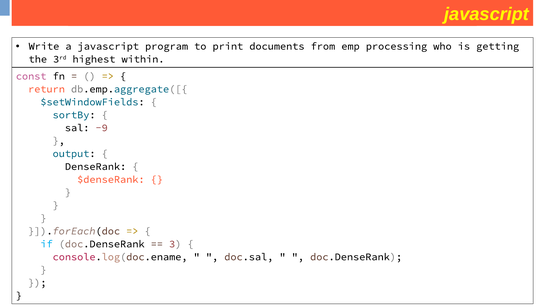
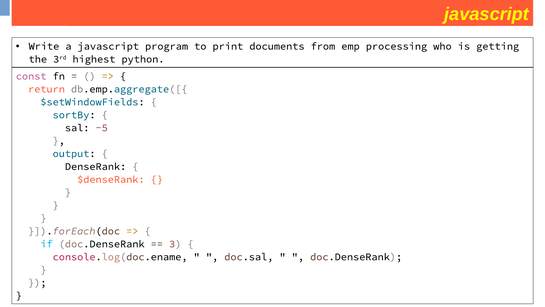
within: within -> python (143, 59)
-9: -9 -> -5 (102, 128)
